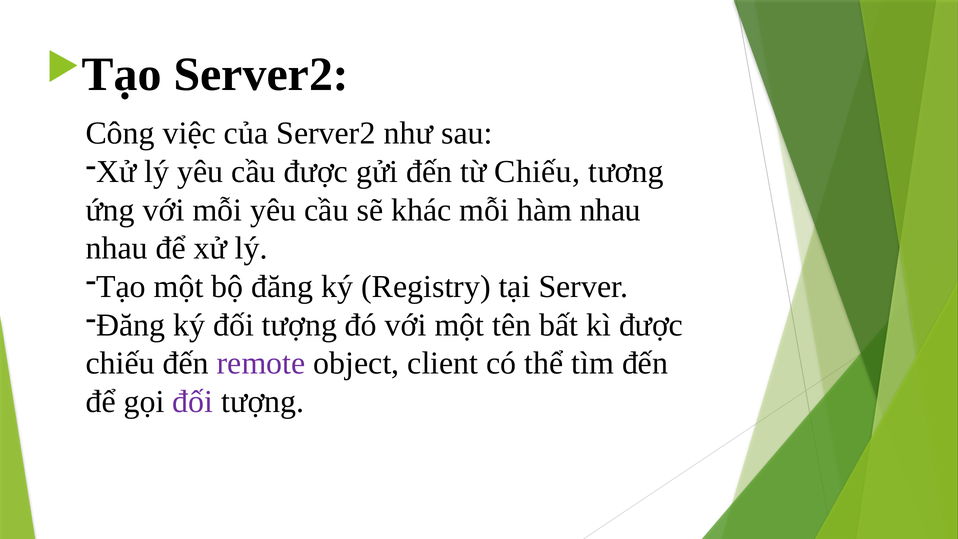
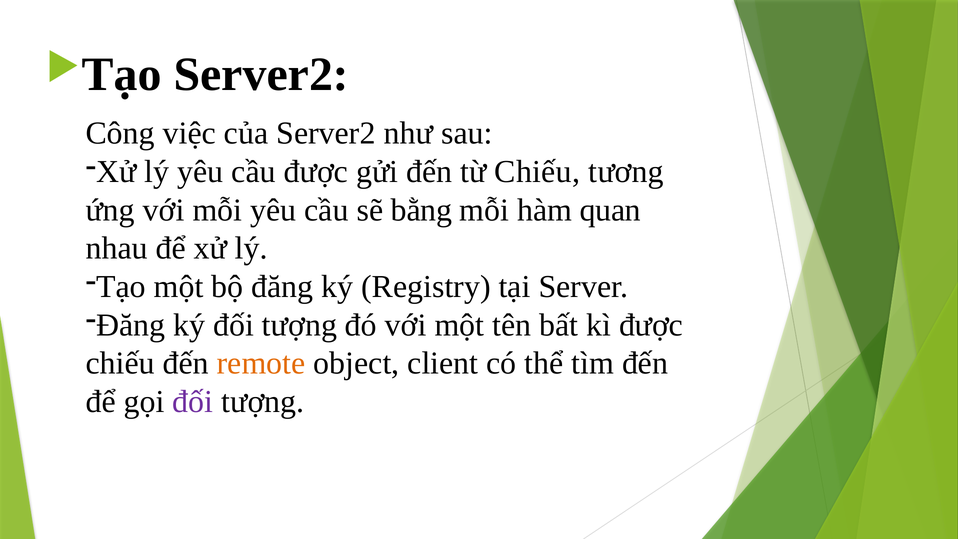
khác: khác -> bằng (421, 210)
hàm nhau: nhau -> quan (610, 210)
remote colour: purple -> orange (261, 363)
